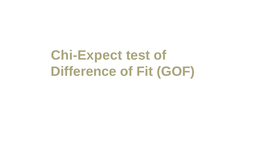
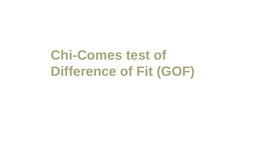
Chi-Expect: Chi-Expect -> Chi-Comes (87, 55)
